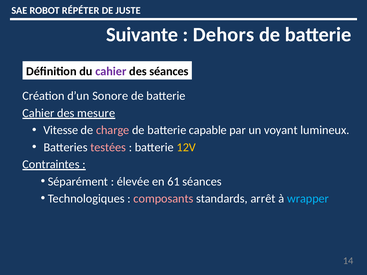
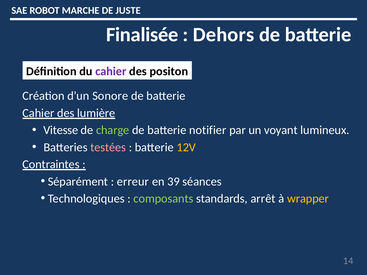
RÉPÉTER: RÉPÉTER -> MARCHE (81, 10)
Suivante: Suivante -> Finalisée (142, 35)
des séances: séances -> positon (169, 71)
mesure: mesure -> lumière (96, 113)
charge colour: pink -> light green (113, 130)
capable: capable -> notifier (208, 130)
élevée: élevée -> erreur (133, 182)
61: 61 -> 39 (174, 182)
composants colour: pink -> light green (163, 199)
wrapper colour: light blue -> yellow (308, 199)
